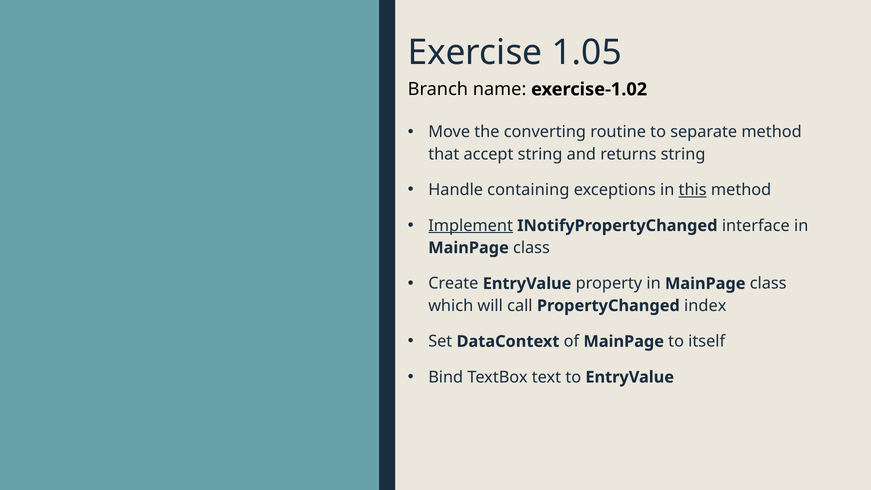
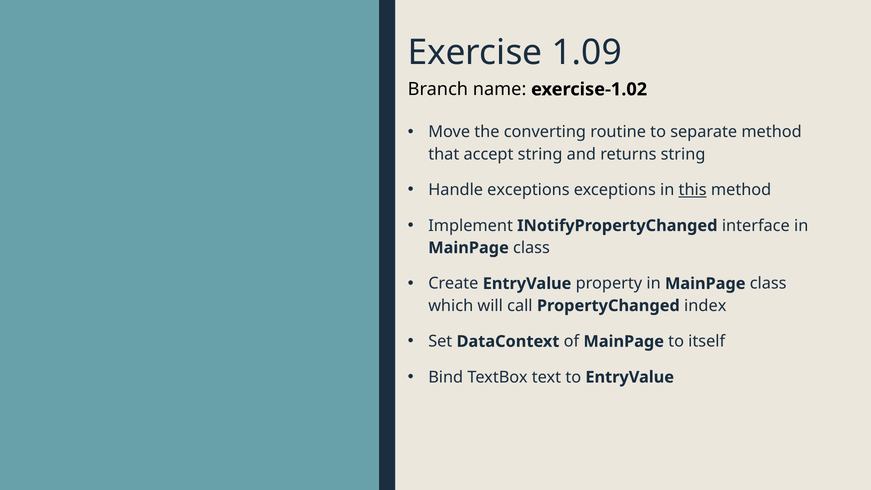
1.05: 1.05 -> 1.09 (587, 53)
Handle containing: containing -> exceptions (528, 190)
Implement underline: present -> none (471, 226)
